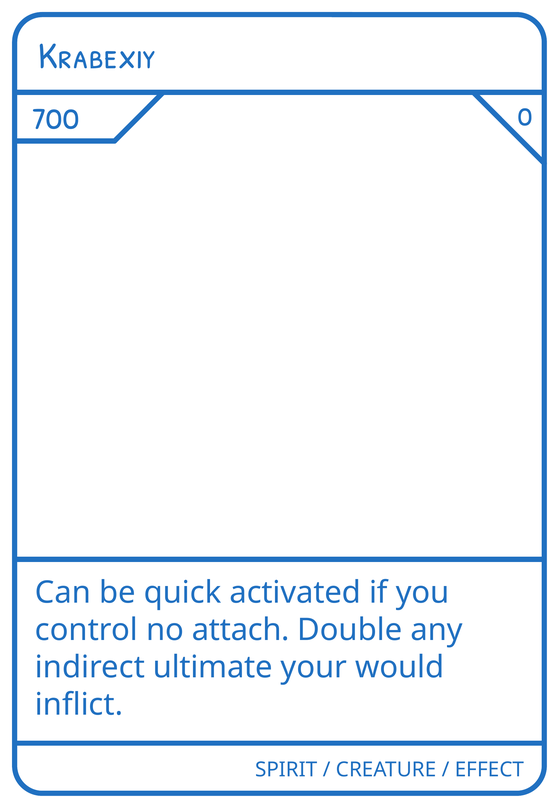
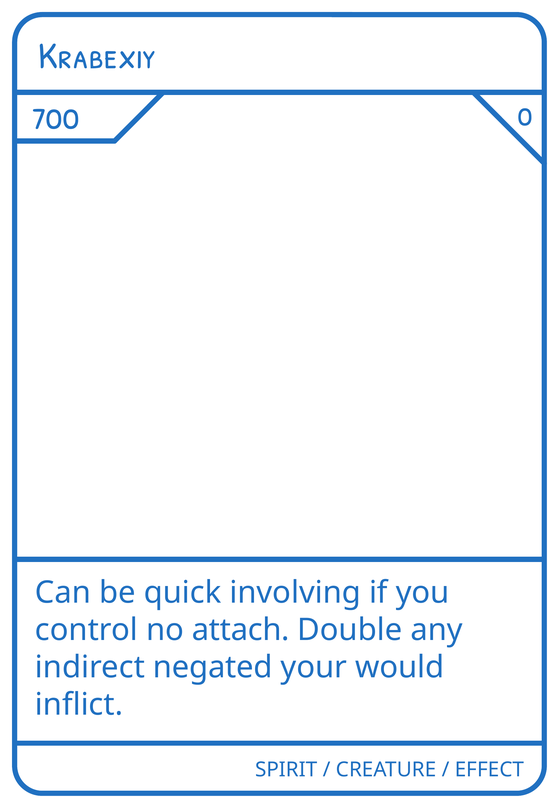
activated: activated -> involving (295, 592)
ultimate: ultimate -> negated (213, 667)
